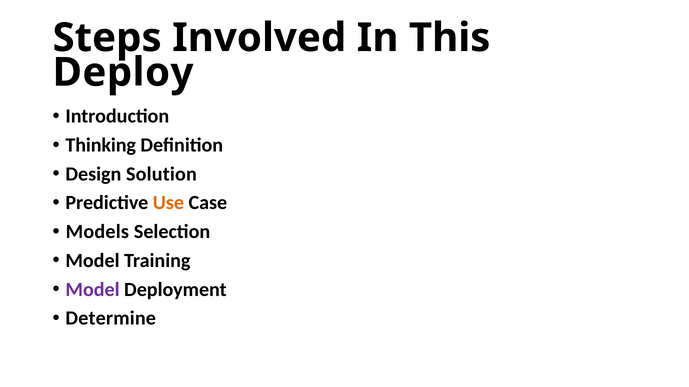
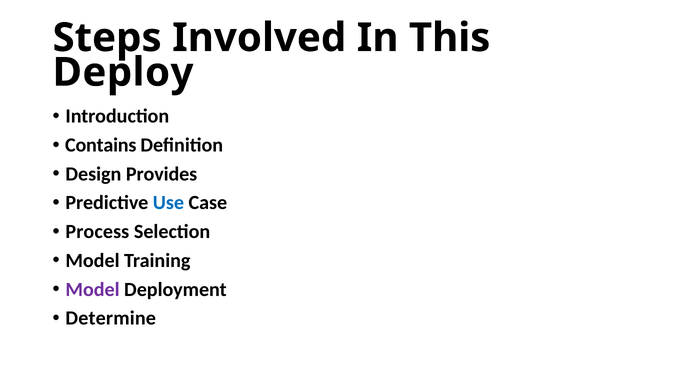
Thinking: Thinking -> Contains (101, 145)
Solution: Solution -> Provides (162, 174)
Use colour: orange -> blue (168, 203)
Models: Models -> Process (97, 232)
